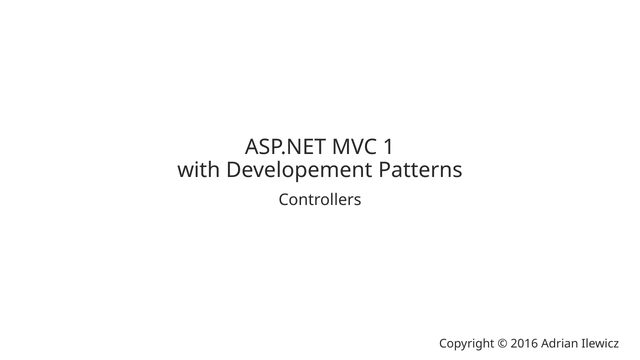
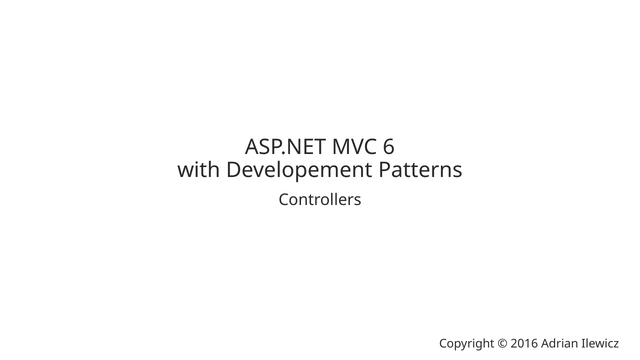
1: 1 -> 6 (389, 147)
